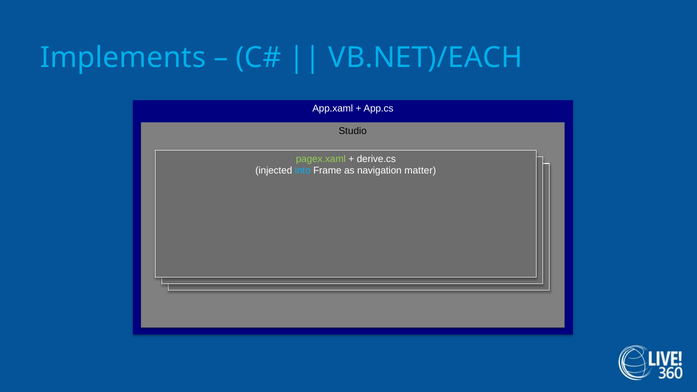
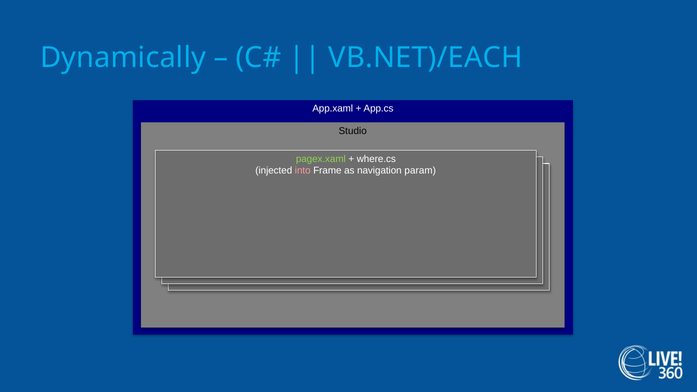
Implements: Implements -> Dynamically (123, 58)
derive.cs: derive.cs -> where.cs (376, 159)
into colour: light blue -> pink (303, 171)
matter: matter -> param (420, 171)
